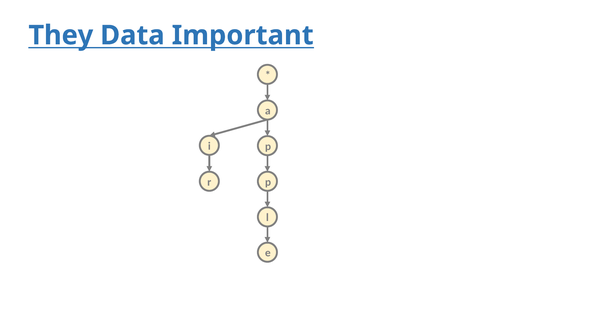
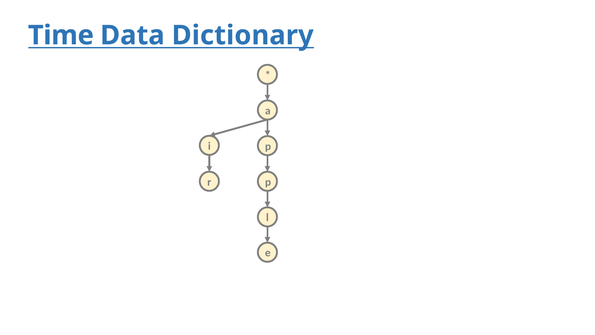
They: They -> Time (61, 35)
Important: Important -> Dictionary (243, 35)
